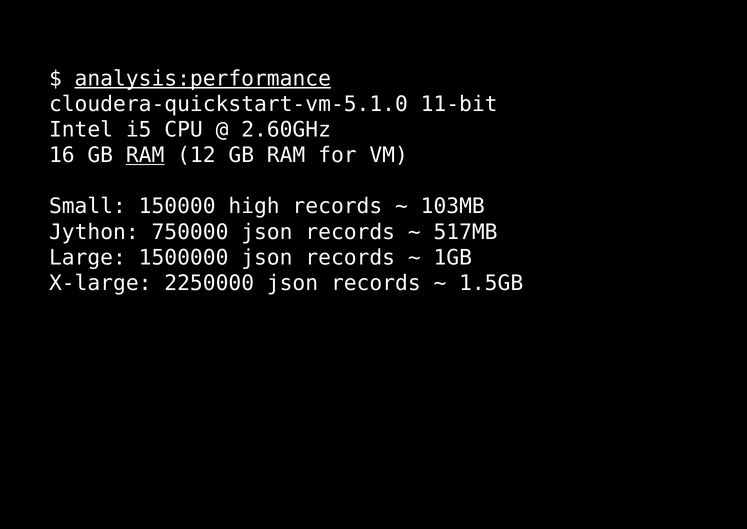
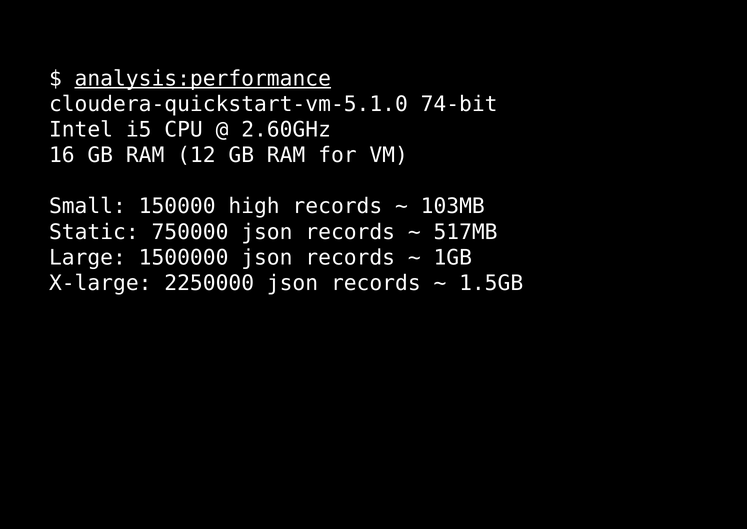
11-bit: 11-bit -> 74-bit (459, 104)
RAM underline: present -> none (145, 155)
Jython: Jython -> Static (94, 232)
